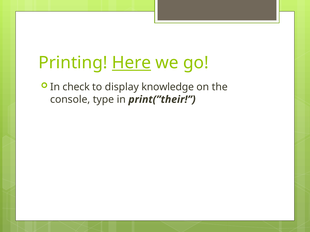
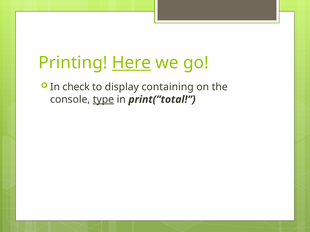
knowledge: knowledge -> containing (168, 87)
type underline: none -> present (103, 100)
print(”their: print(”their -> print(”total (162, 100)
